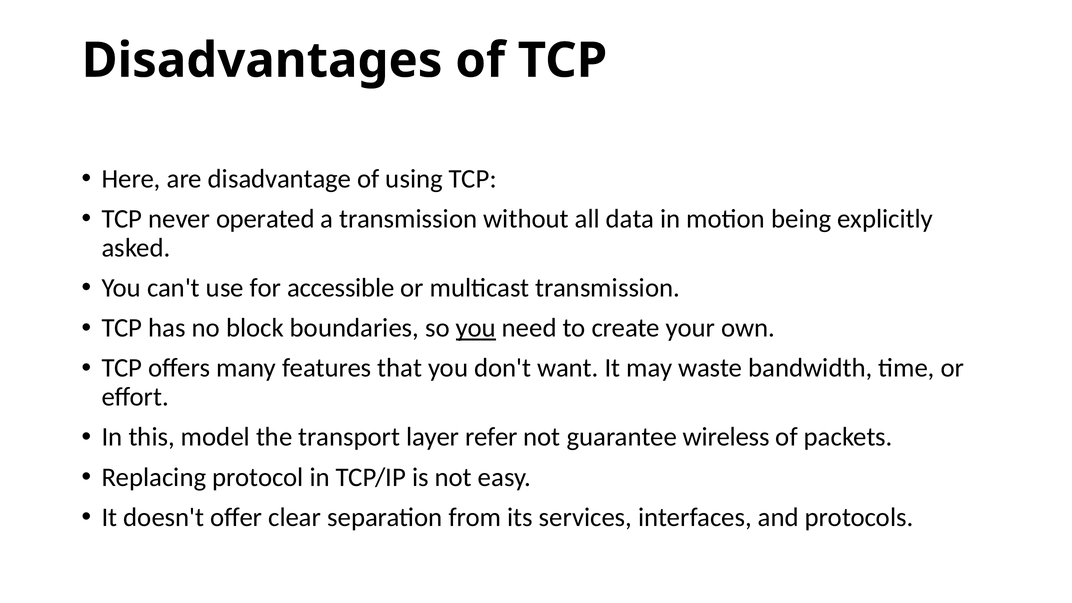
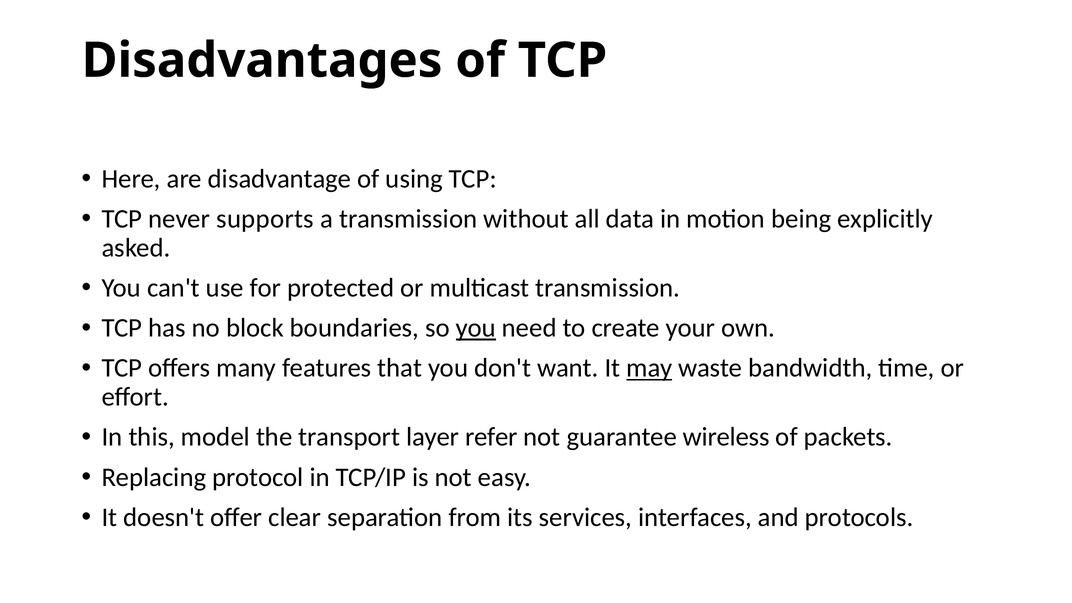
operated: operated -> supports (265, 219)
accessible: accessible -> protected (341, 288)
may underline: none -> present (649, 368)
